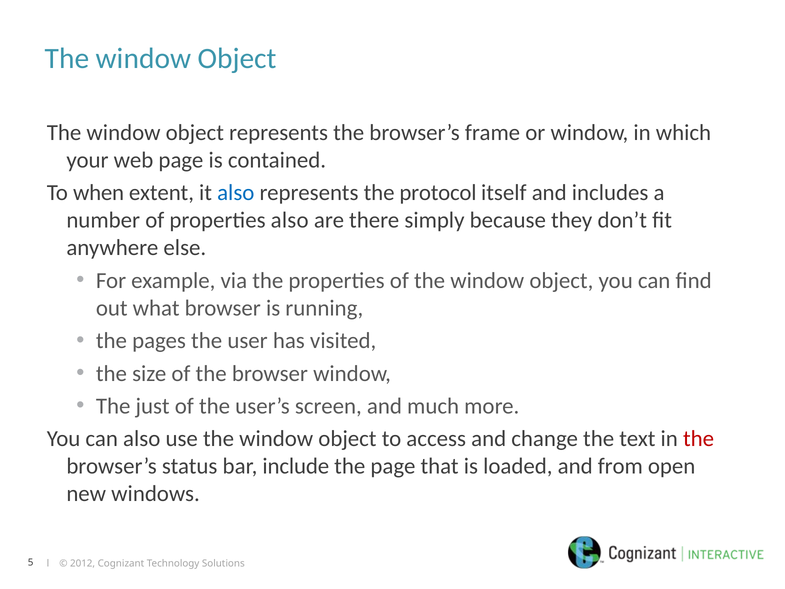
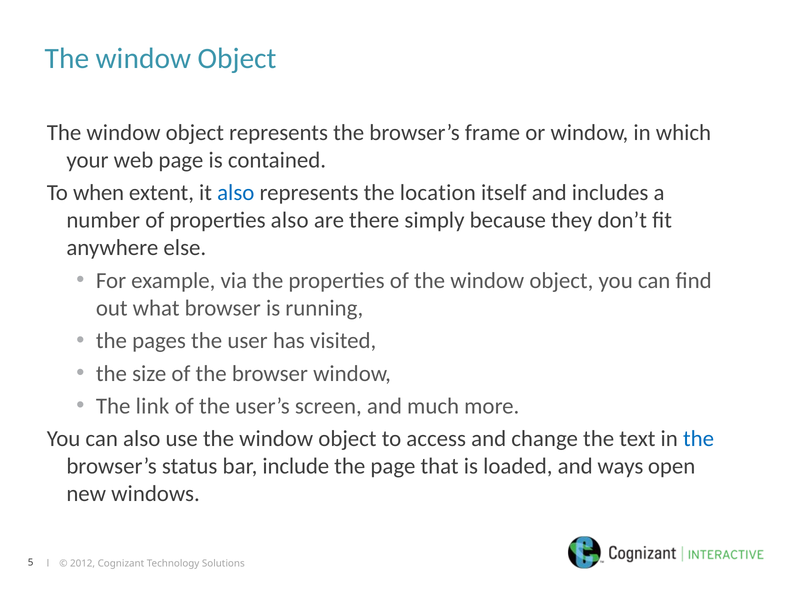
protocol: protocol -> location (438, 193)
just: just -> link (152, 406)
the colour: red -> blue (699, 439)
from: from -> ways (620, 466)
